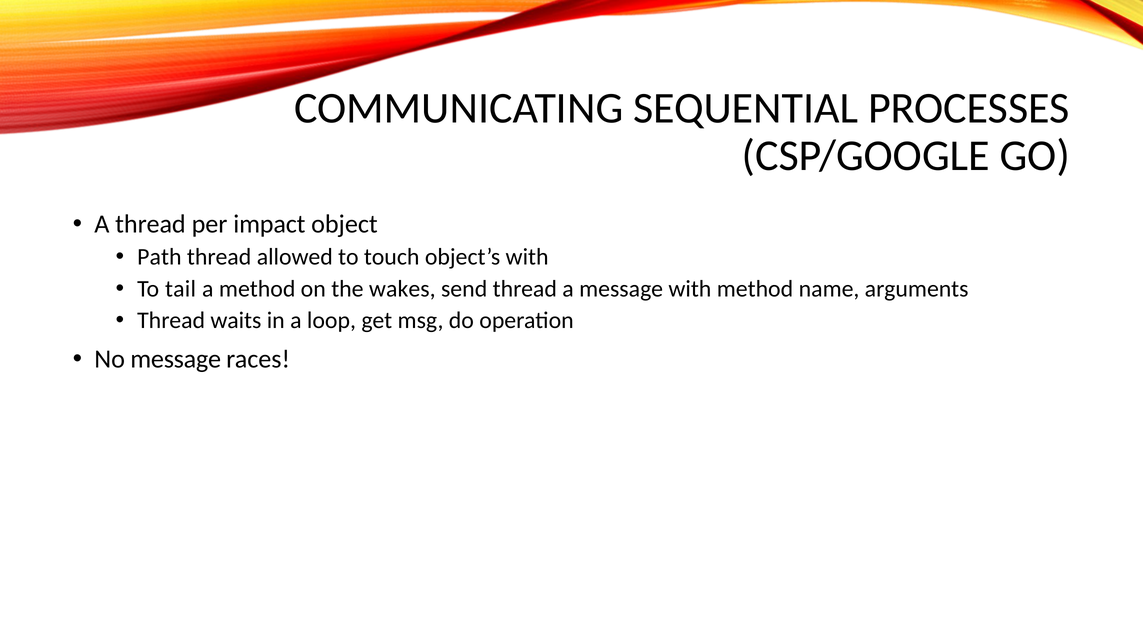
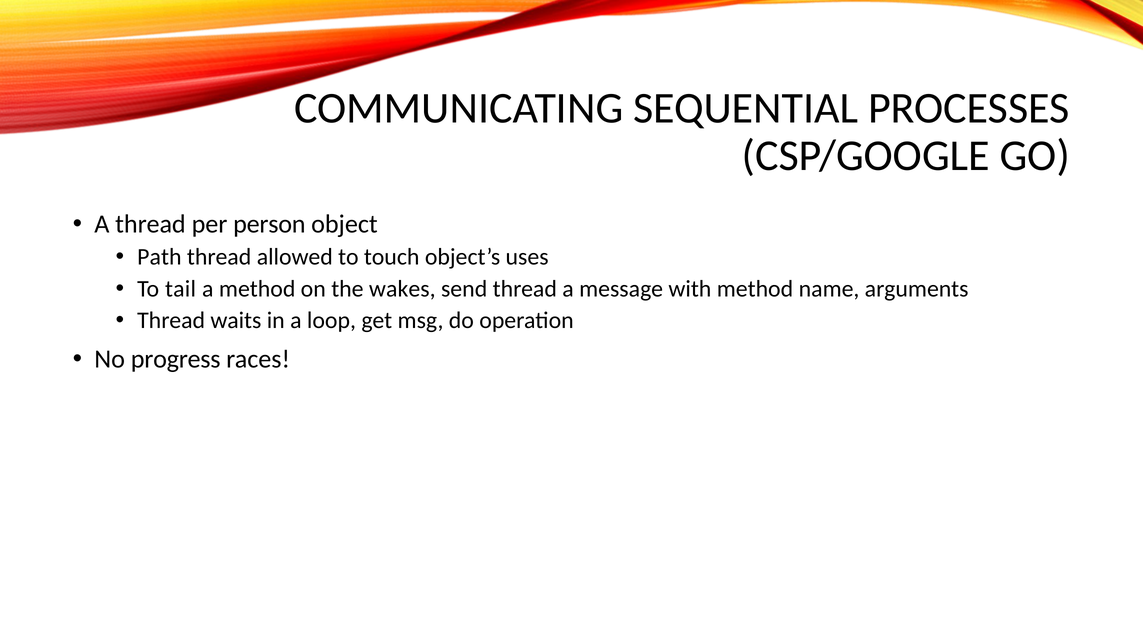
impact: impact -> person (269, 224)
object’s with: with -> uses (527, 257)
No message: message -> progress (176, 359)
